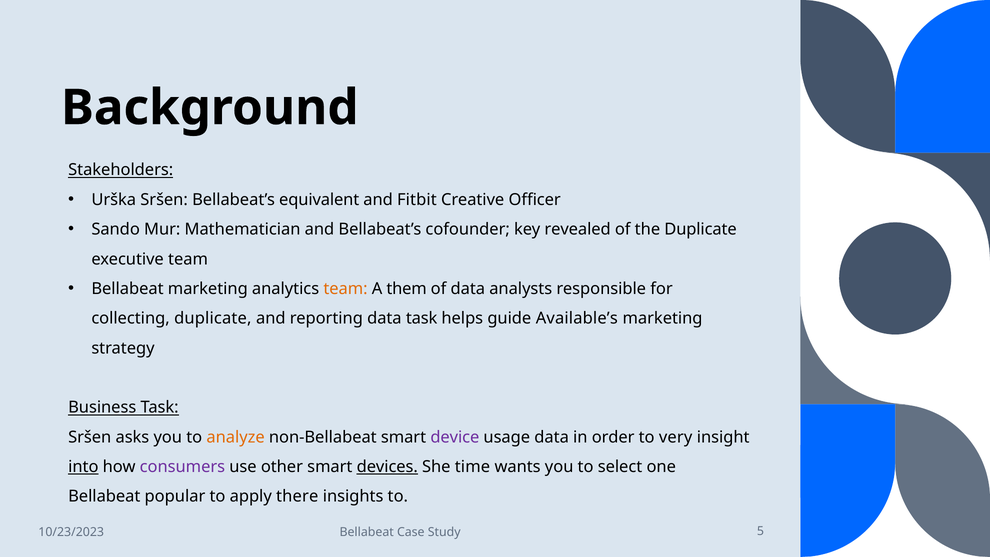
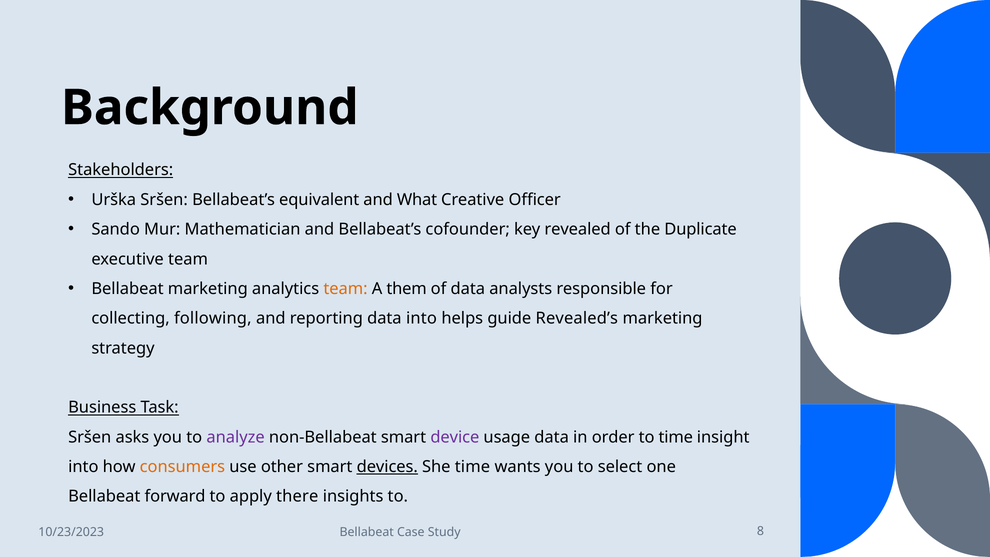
Fitbit: Fitbit -> What (417, 200)
collecting duplicate: duplicate -> following (213, 318)
data task: task -> into (421, 318)
Available’s: Available’s -> Revealed’s (577, 318)
analyze colour: orange -> purple (236, 437)
to very: very -> time (676, 437)
into underline: present -> none (83, 467)
consumers colour: purple -> orange (182, 467)
popular: popular -> forward (175, 496)
5: 5 -> 8 (760, 531)
